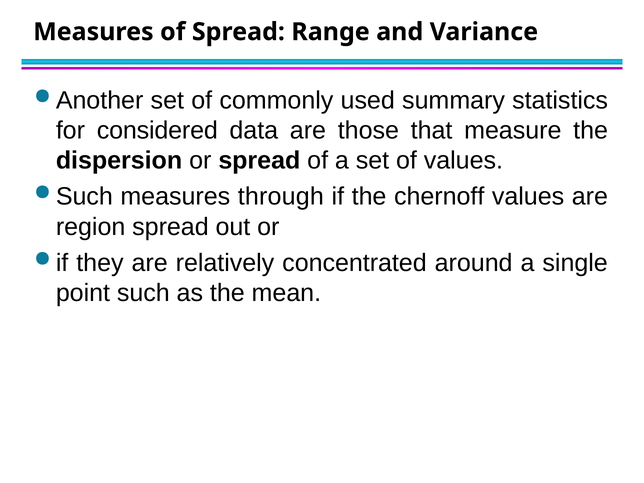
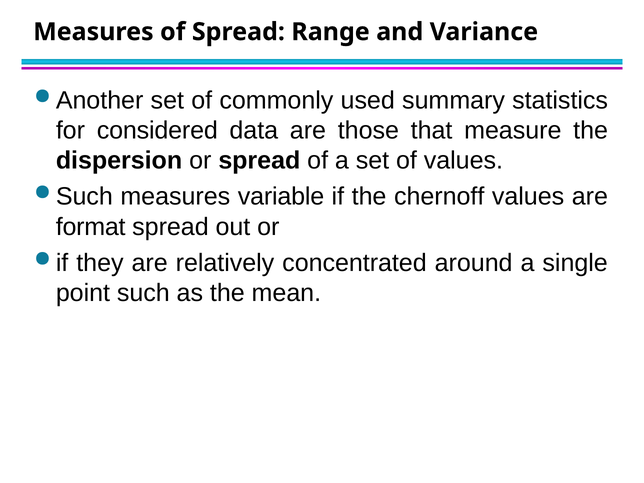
through: through -> variable (281, 197)
region: region -> format (91, 227)
